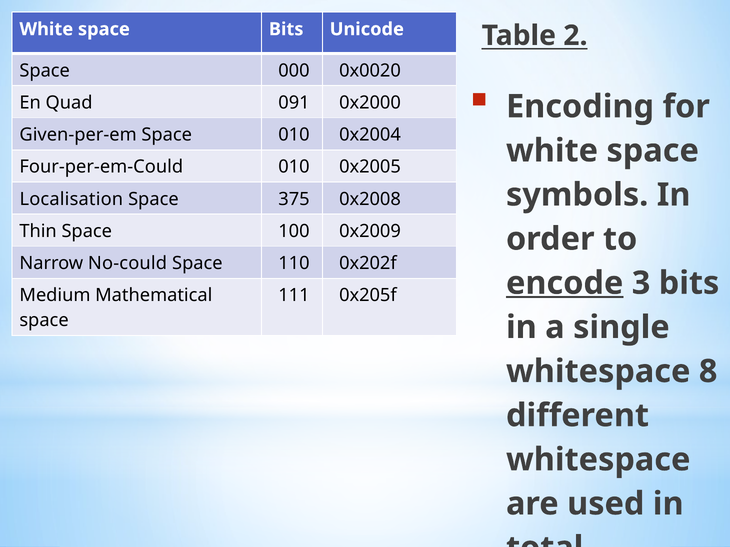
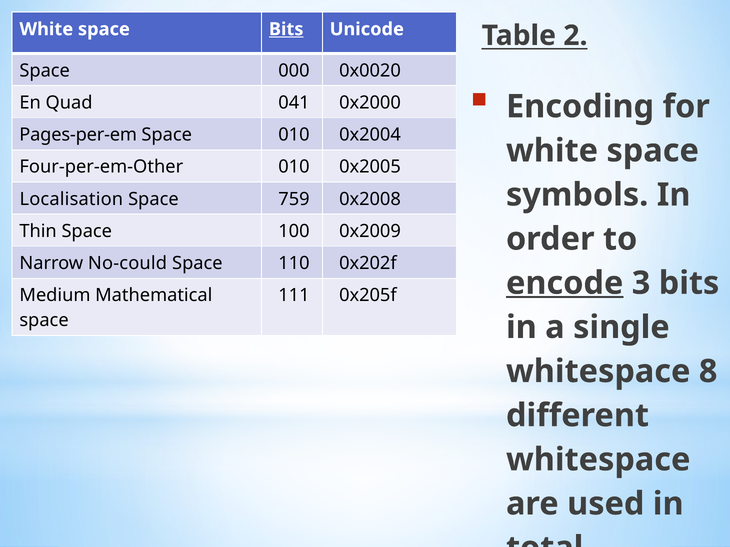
Bits underline: none -> present (286, 29)
091: 091 -> 041 (294, 103)
Given-per-em: Given-per-em -> Pages-per-em (78, 135)
Four-per-em-Could: Four-per-em-Could -> Four-per-em-Other (101, 167)
375: 375 -> 759 (294, 199)
